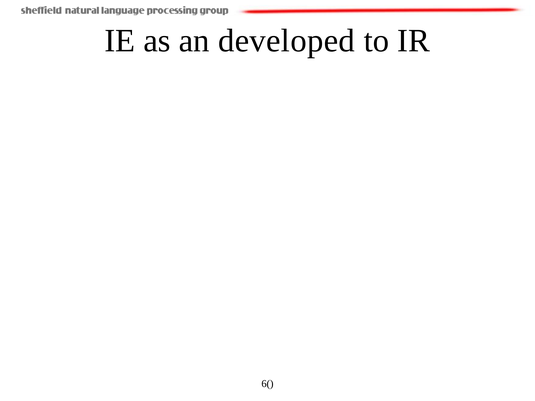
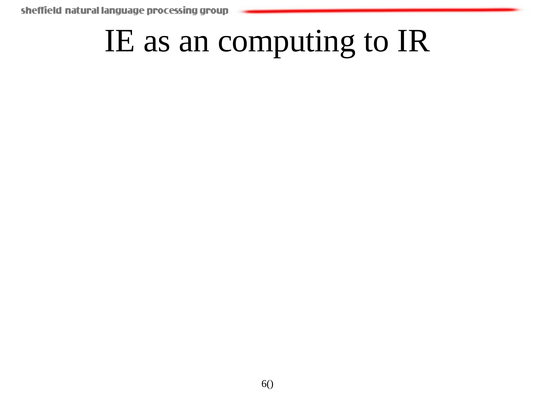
developed: developed -> computing (287, 41)
